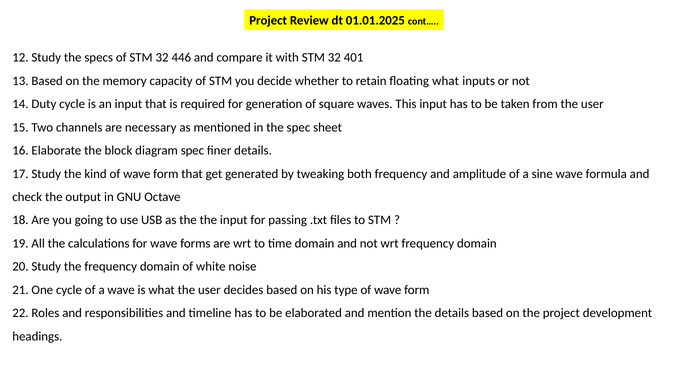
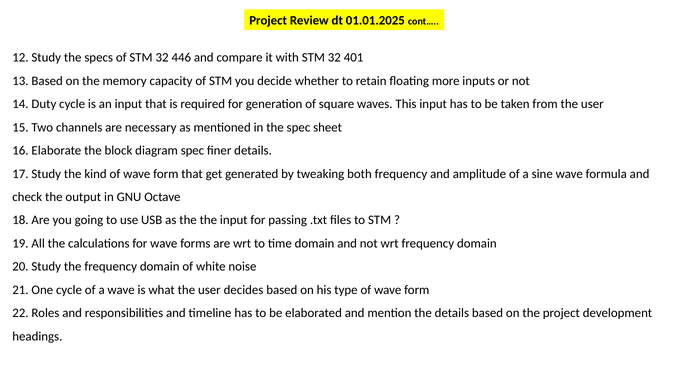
floating what: what -> more (446, 81)
